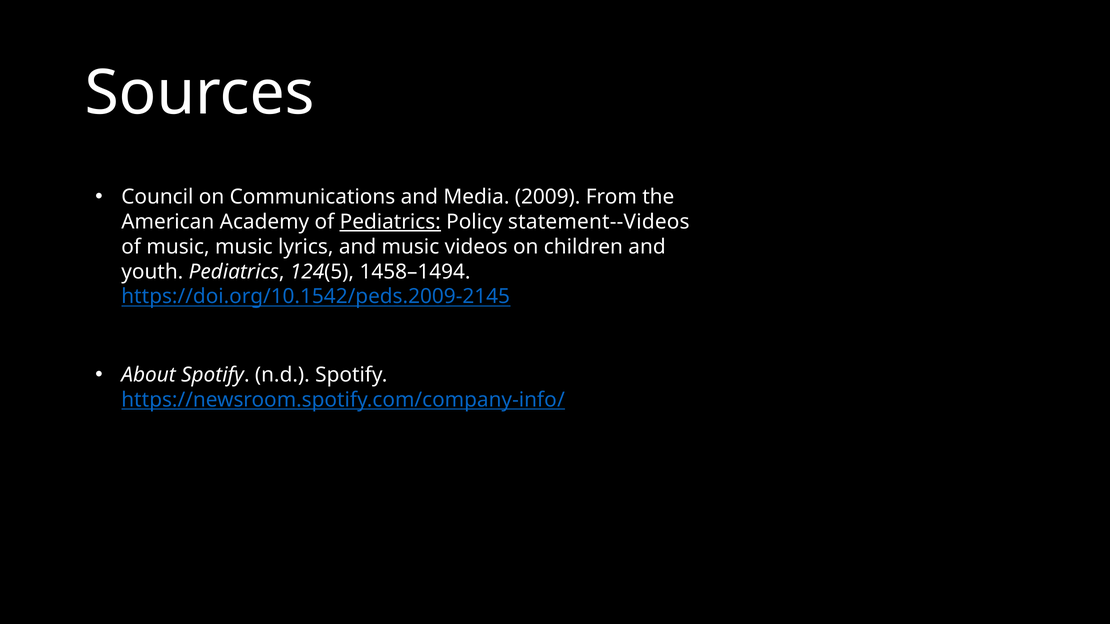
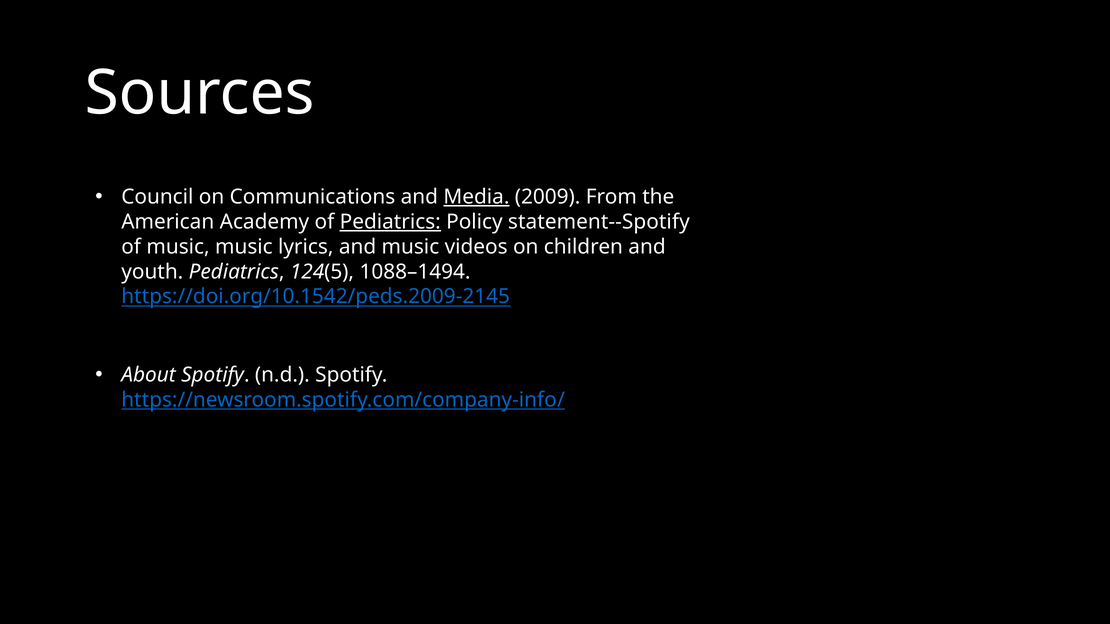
Media underline: none -> present (476, 197)
statement--Videos: statement--Videos -> statement--Spotify (599, 222)
1458–1494: 1458–1494 -> 1088–1494 (415, 272)
